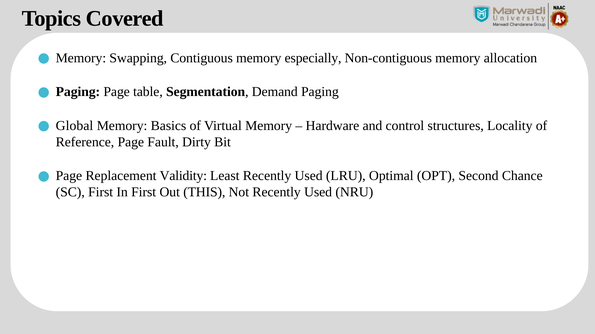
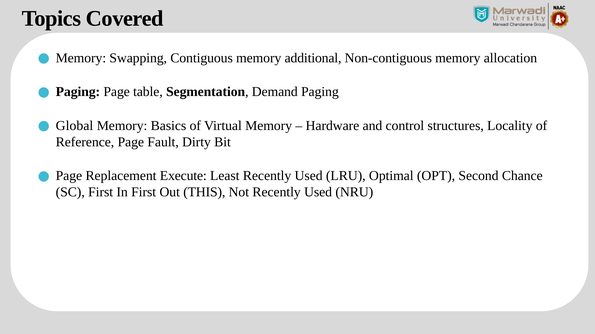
especially: especially -> additional (313, 58)
Validity: Validity -> Execute (183, 176)
